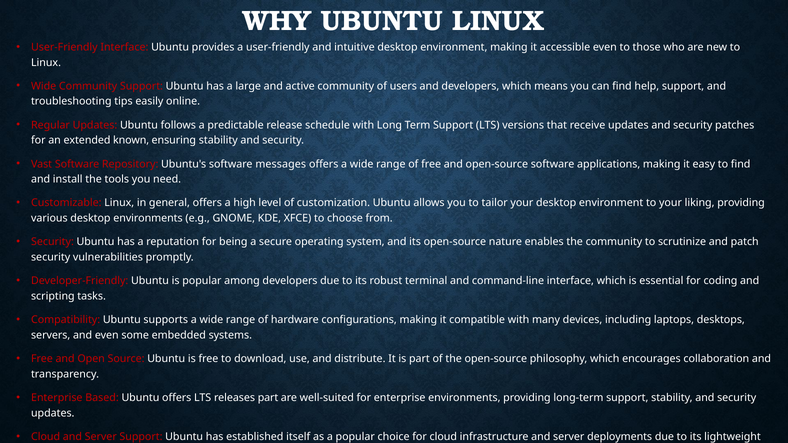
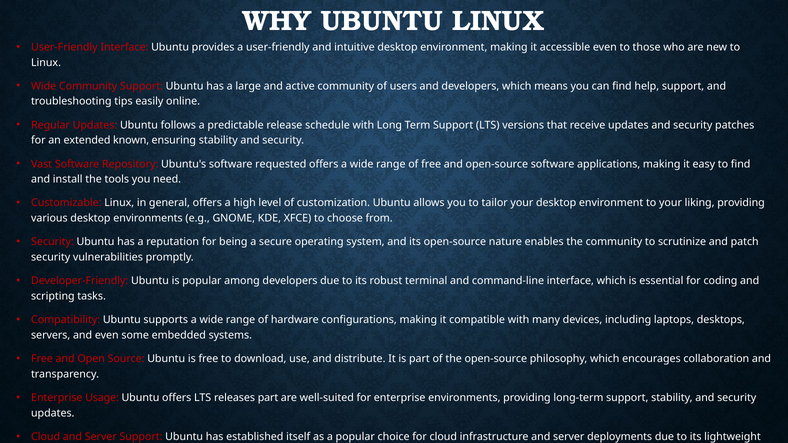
messages: messages -> requested (281, 164)
Based: Based -> Usage (102, 398)
